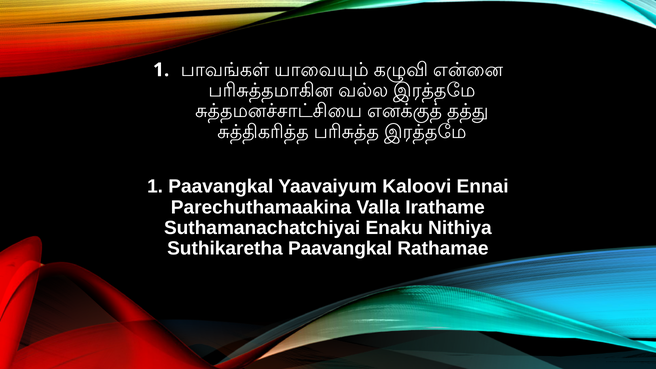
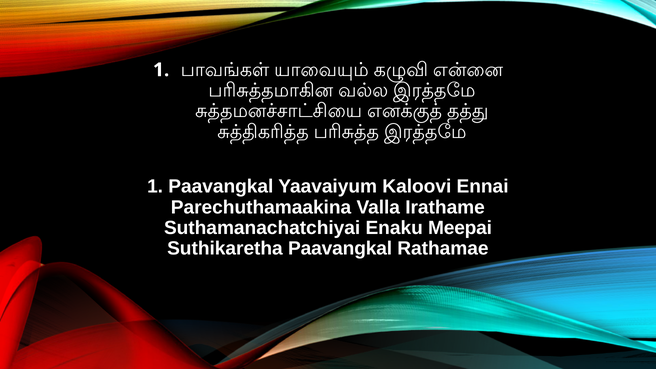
Nithiya: Nithiya -> Meepai (460, 228)
